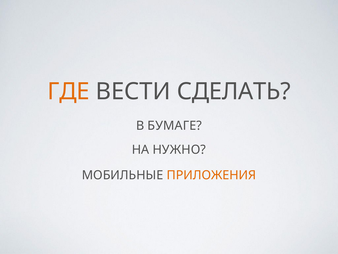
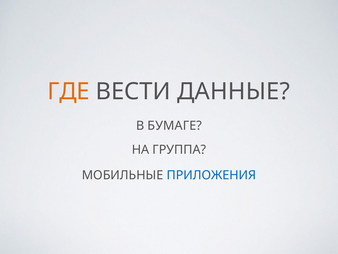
СДЕЛАТЬ: СДЕЛАТЬ -> ДАННЫЕ (234, 91)
НУЖНО: НУЖНО -> ГРУППА (179, 149)
ПРИЛОЖЕНИЯ colour: orange -> blue (211, 175)
